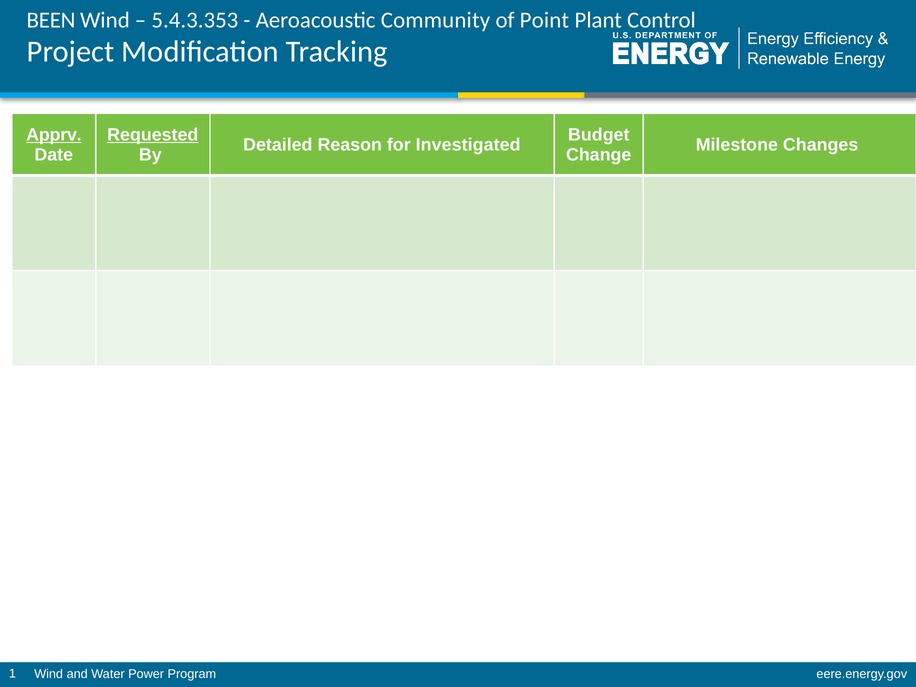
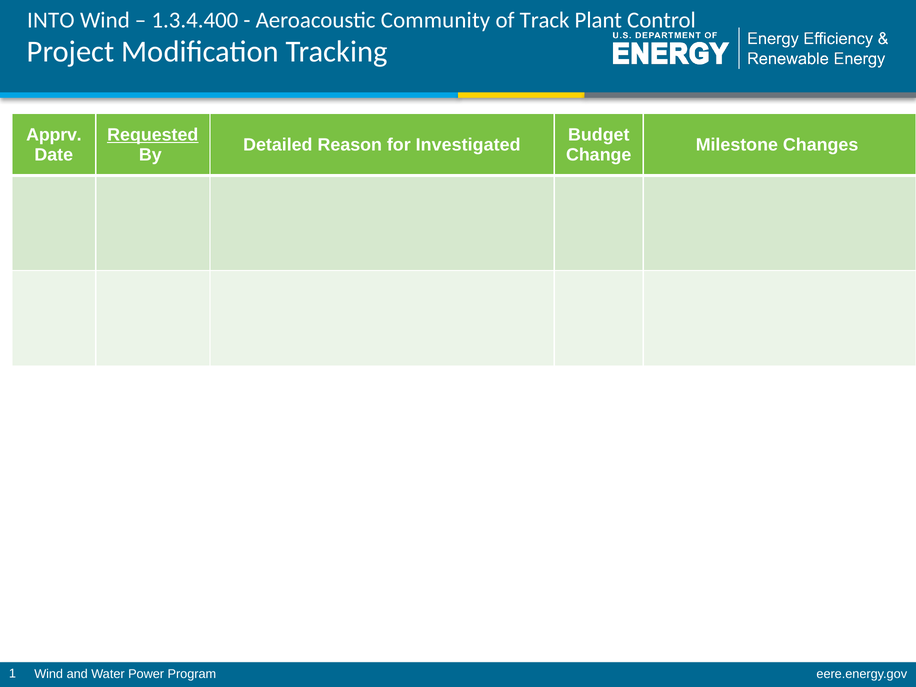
BEEN: BEEN -> INTO (51, 20)
5.4.3.353: 5.4.3.353 -> 1.3.4.400 (195, 20)
Point: Point -> Track (545, 20)
Apprv underline: present -> none (54, 135)
